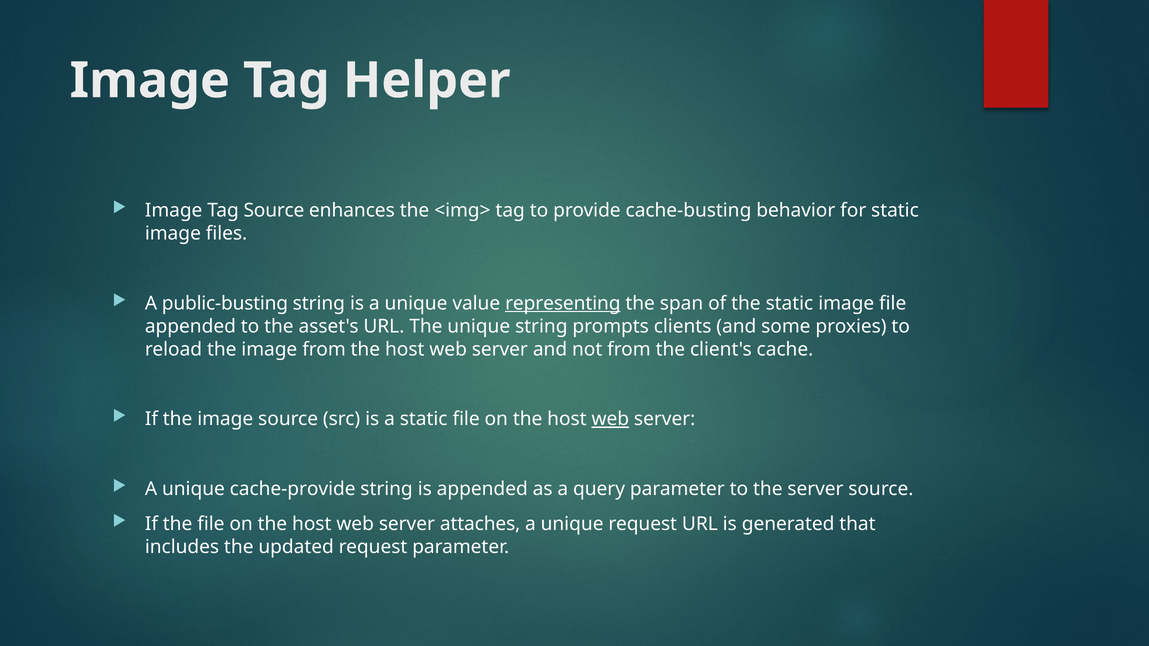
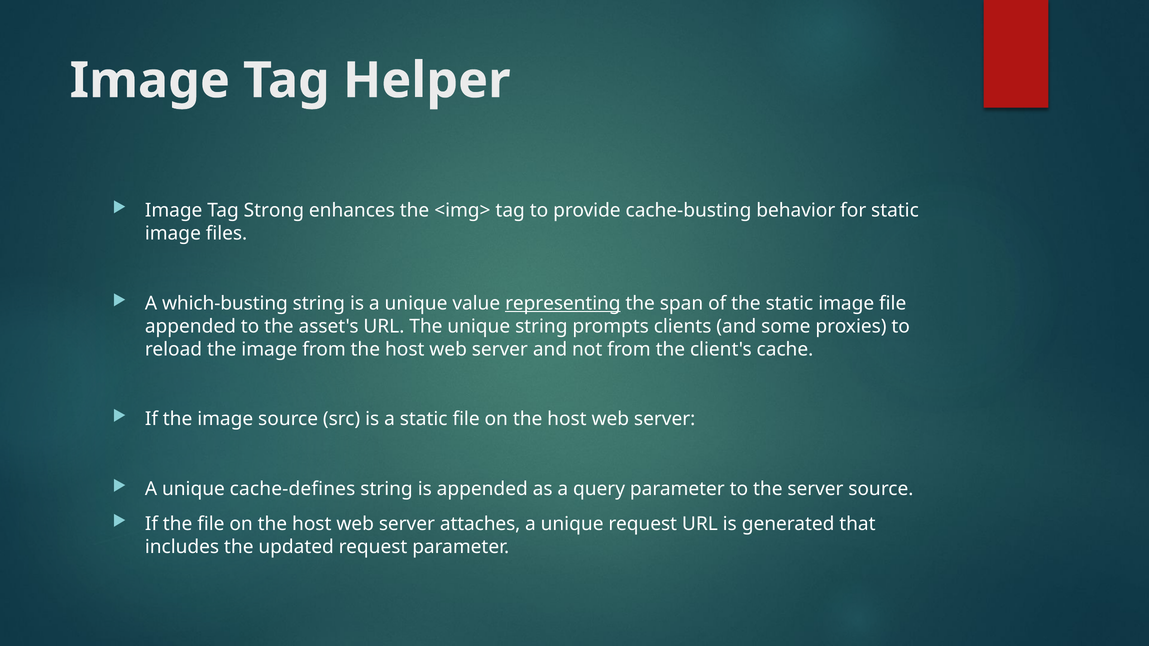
Tag Source: Source -> Strong (274, 211)
public-busting: public-busting -> which-busting (225, 303)
web underline: present -> none (610, 419)
cache-provide: cache-provide -> cache-defines (293, 489)
